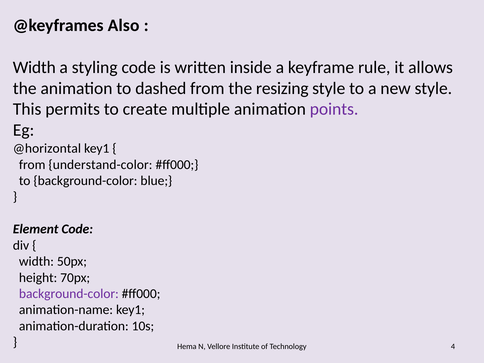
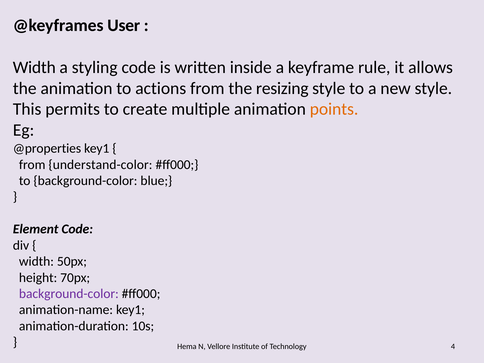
Also: Also -> User (124, 25)
dashed: dashed -> actions (161, 88)
points colour: purple -> orange (334, 109)
@horizontal: @horizontal -> @properties (47, 148)
